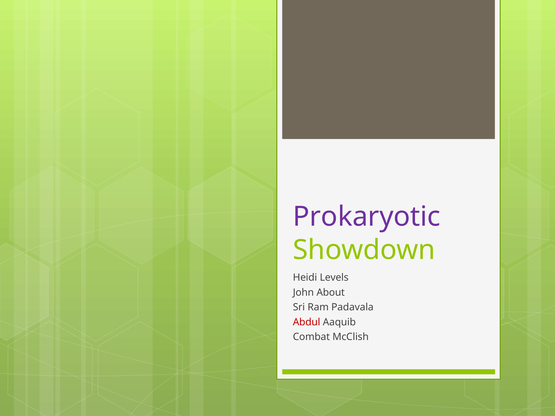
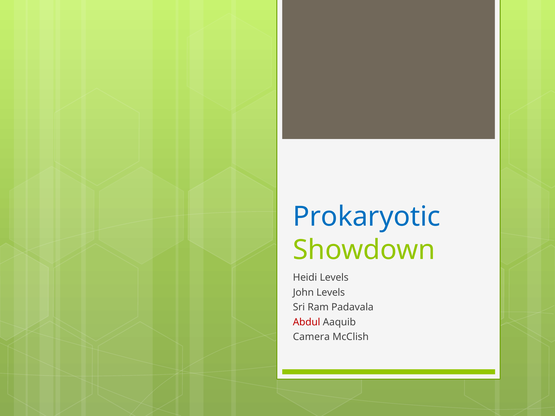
Prokaryotic colour: purple -> blue (367, 217)
John About: About -> Levels (331, 293)
Combat: Combat -> Camera (311, 337)
